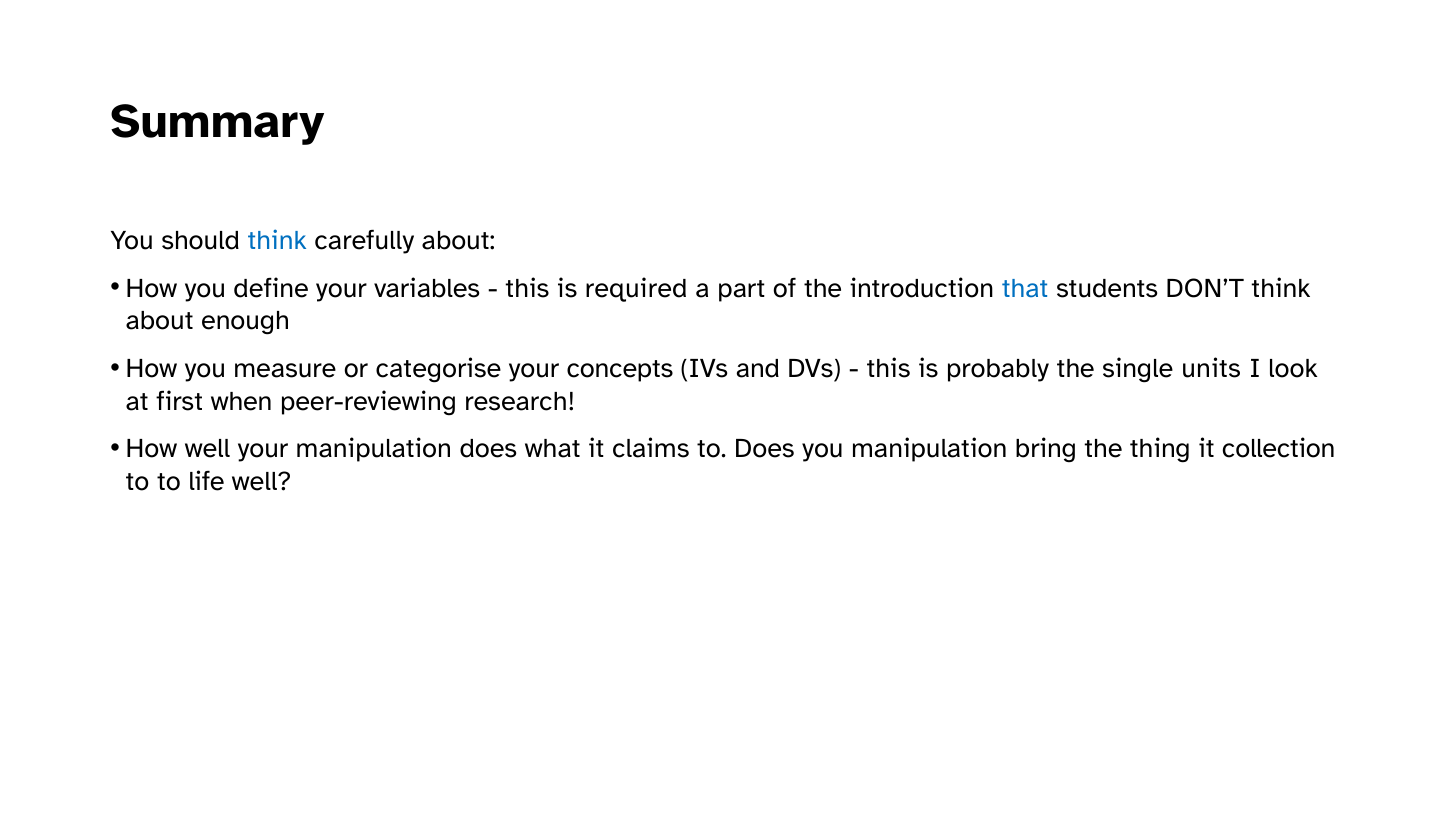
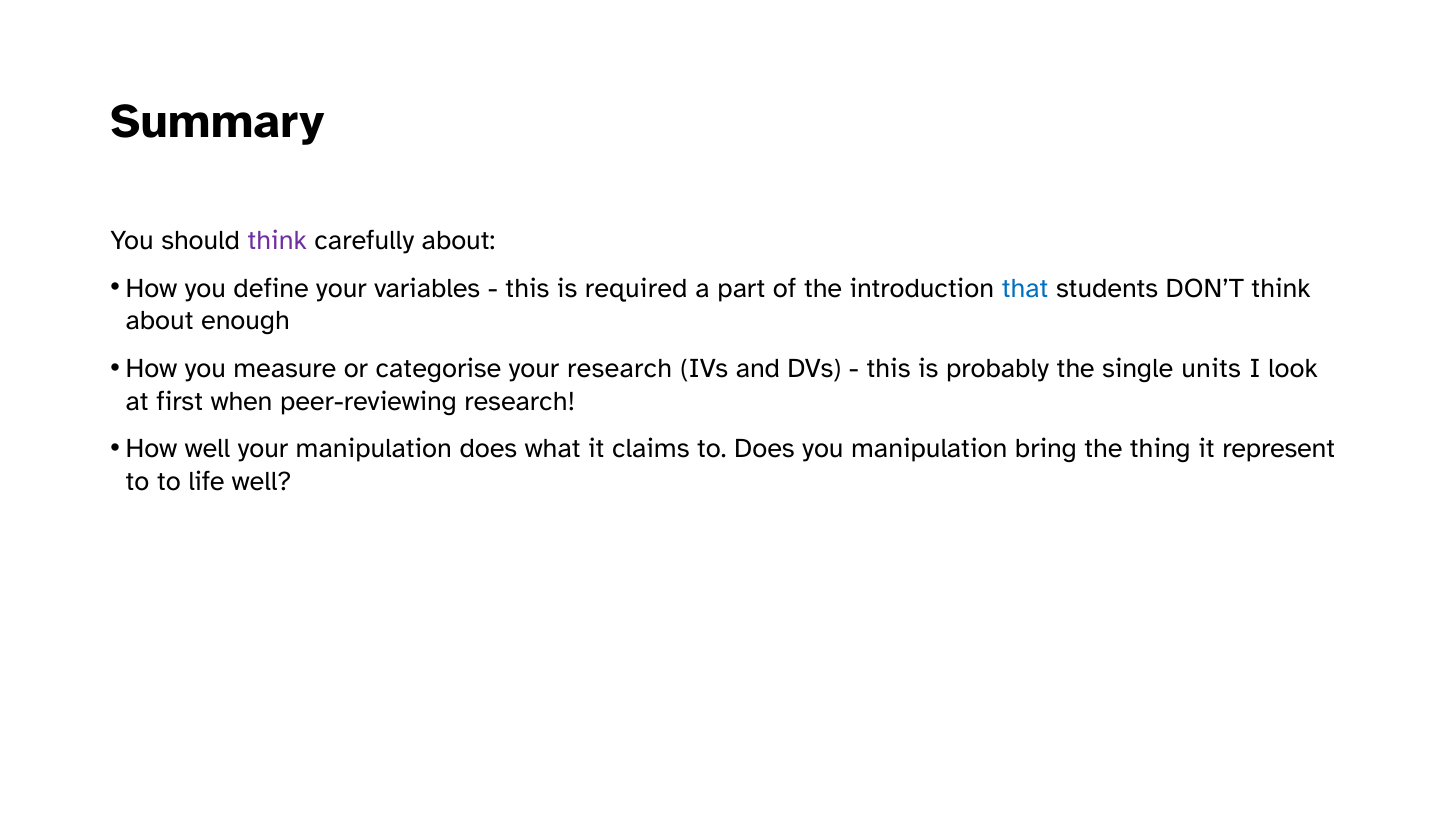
think colour: blue -> purple (277, 241)
your concepts: concepts -> research (620, 369)
collection: collection -> represent (1279, 449)
